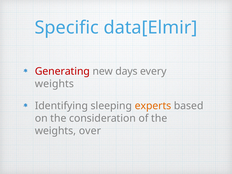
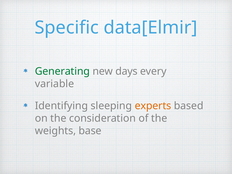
Generating colour: red -> green (62, 71)
weights: weights -> variable (54, 84)
over: over -> base (90, 131)
